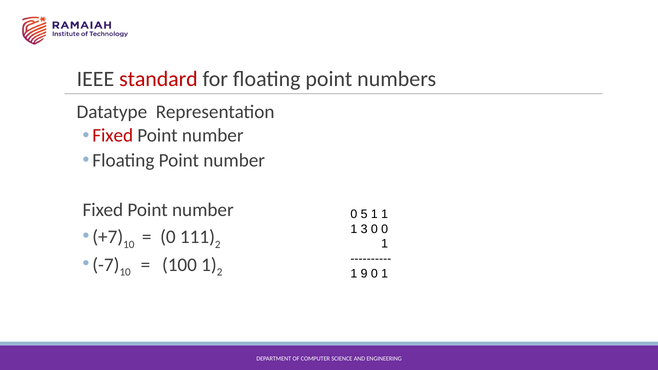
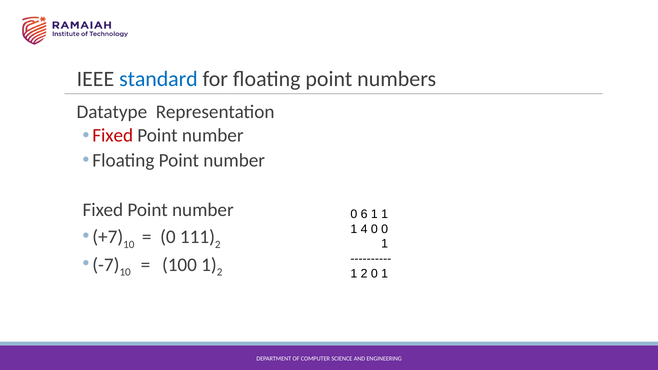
standard colour: red -> blue (158, 79)
5: 5 -> 6 (364, 214)
3: 3 -> 4 (364, 229)
9: 9 -> 2 (364, 274)
